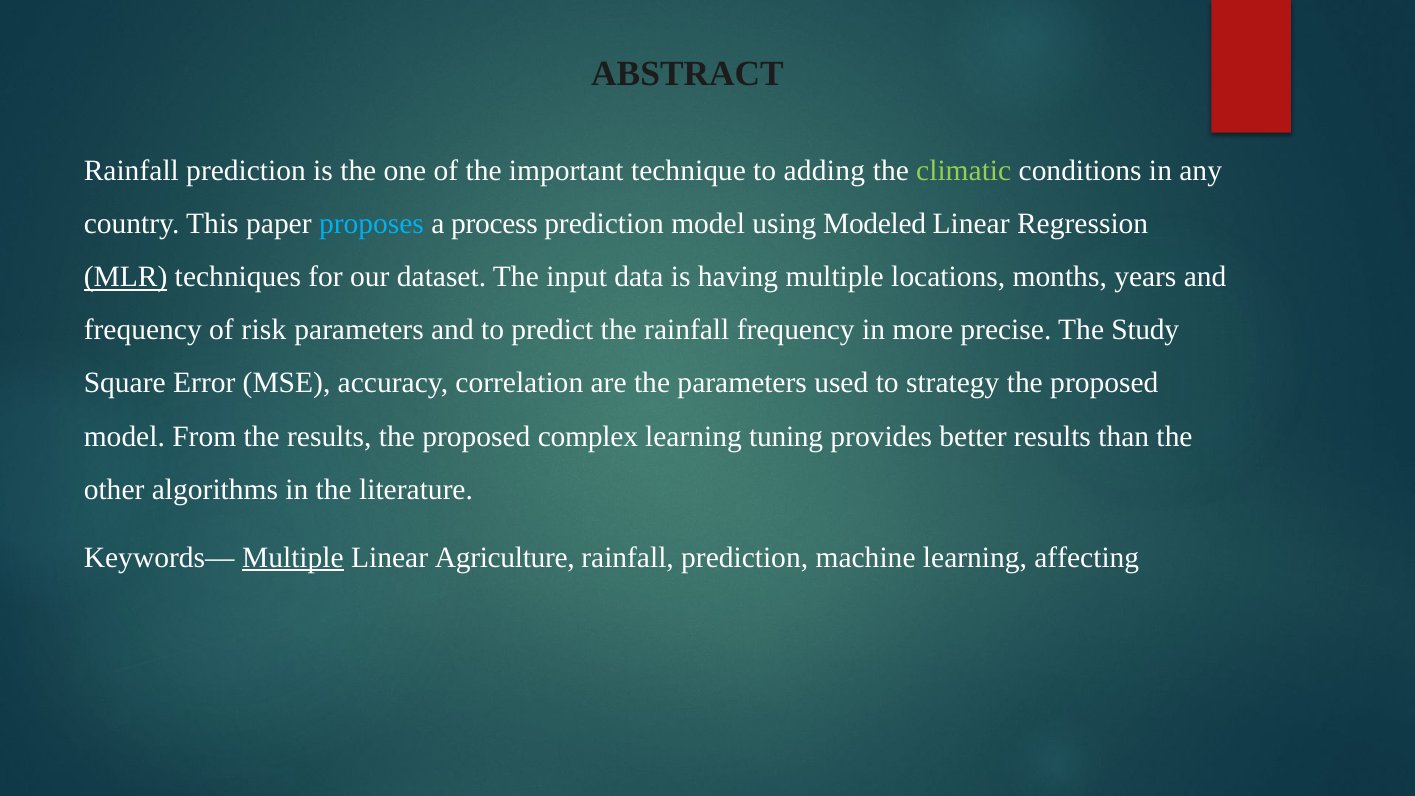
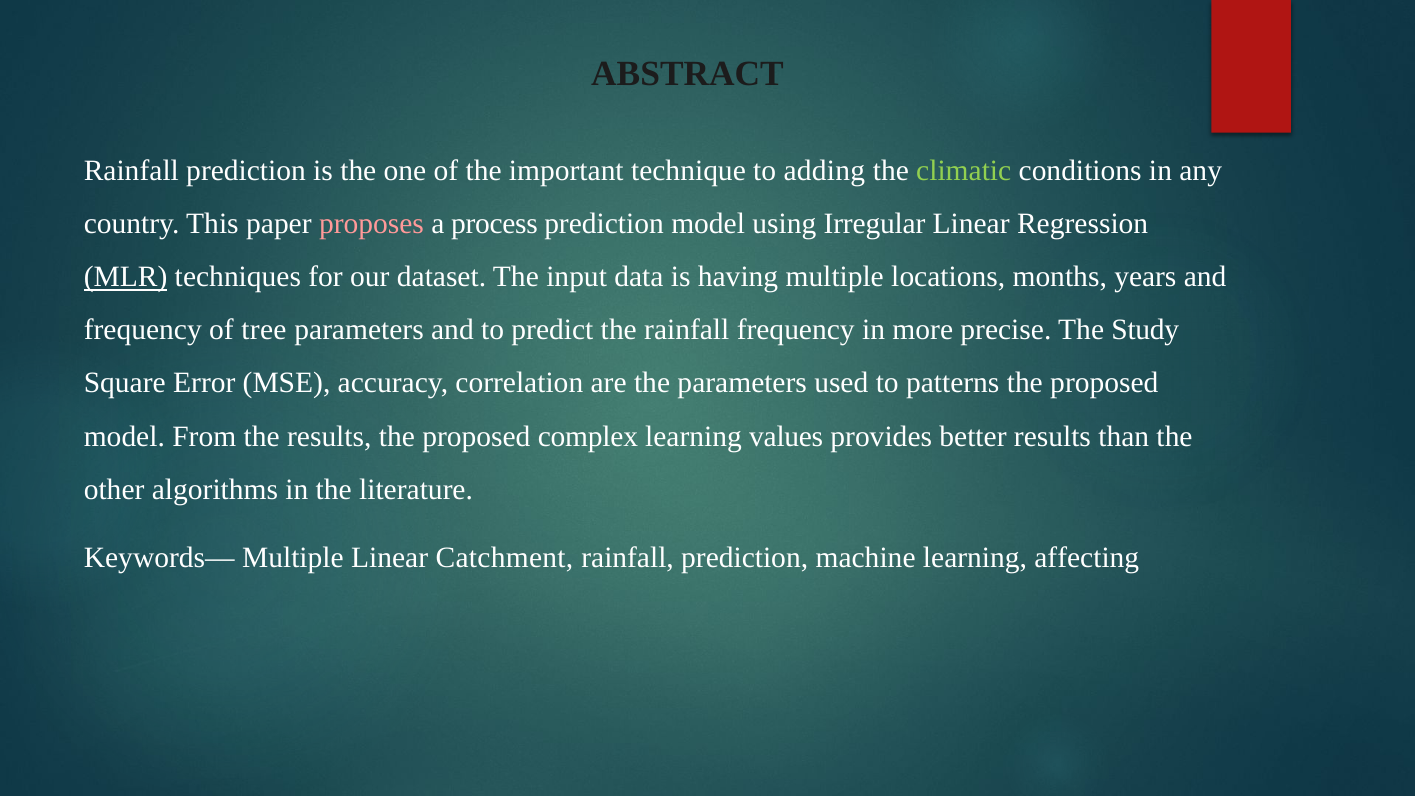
proposes colour: light blue -> pink (371, 224)
Modeled: Modeled -> Irregular (875, 224)
risk: risk -> tree (264, 330)
strategy: strategy -> patterns (953, 383)
tuning: tuning -> values (786, 436)
Multiple underline: present -> none (293, 557)
Agriculture: Agriculture -> Catchment (505, 557)
